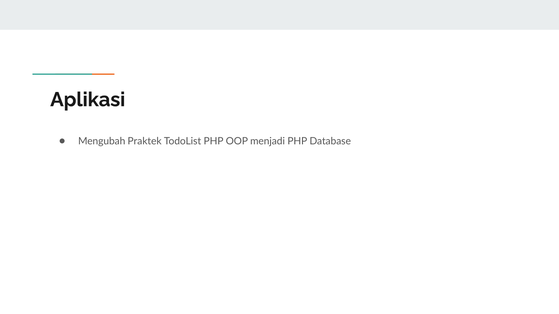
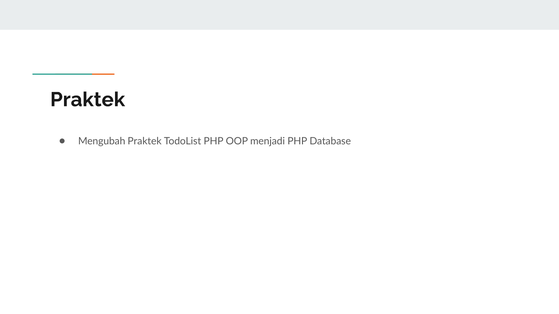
Aplikasi: Aplikasi -> Praktek (88, 100)
